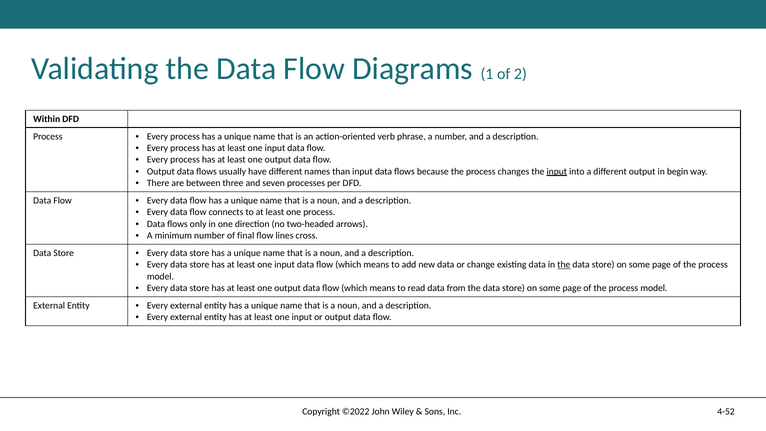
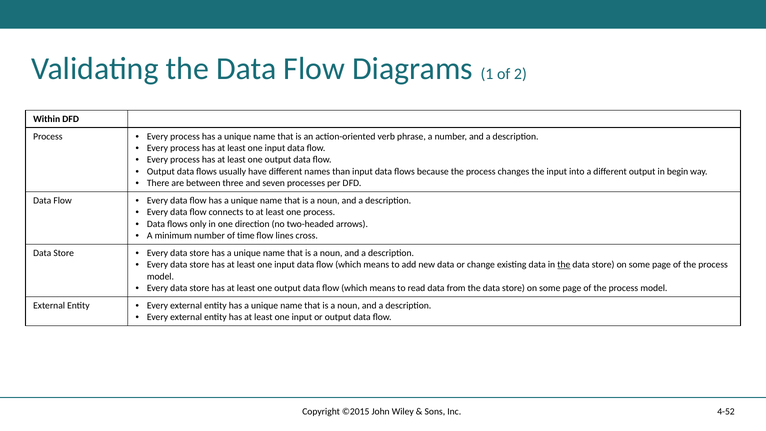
input underline: present -> none (557, 171)
final: final -> time (246, 235)
©2022: ©2022 -> ©2015 (356, 411)
